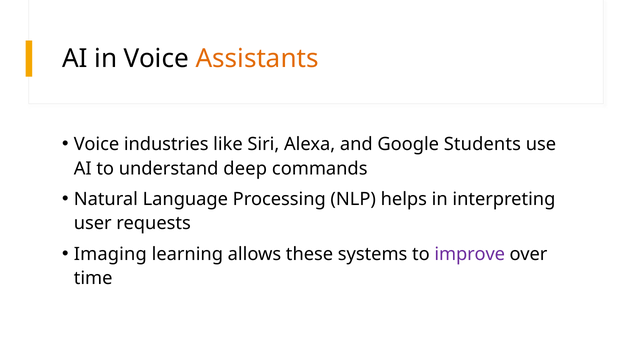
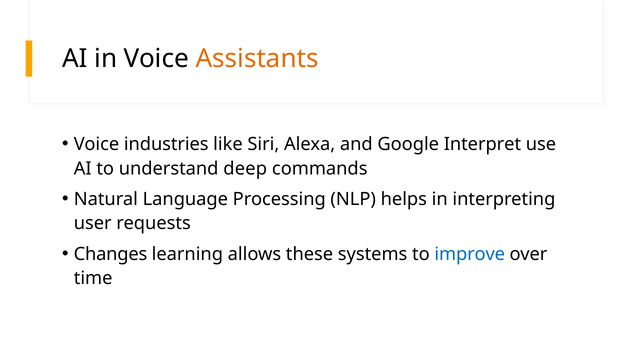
Students: Students -> Interpret (482, 144)
Imaging: Imaging -> Changes (110, 254)
improve colour: purple -> blue (470, 254)
